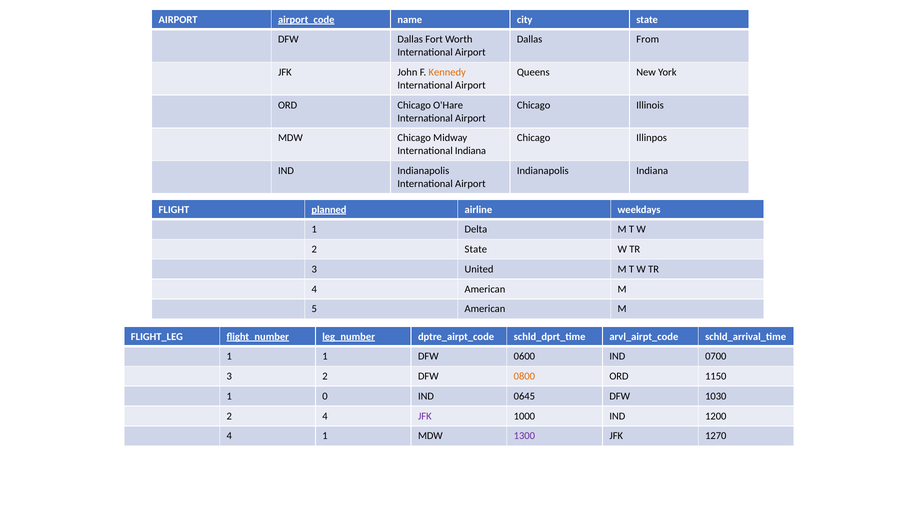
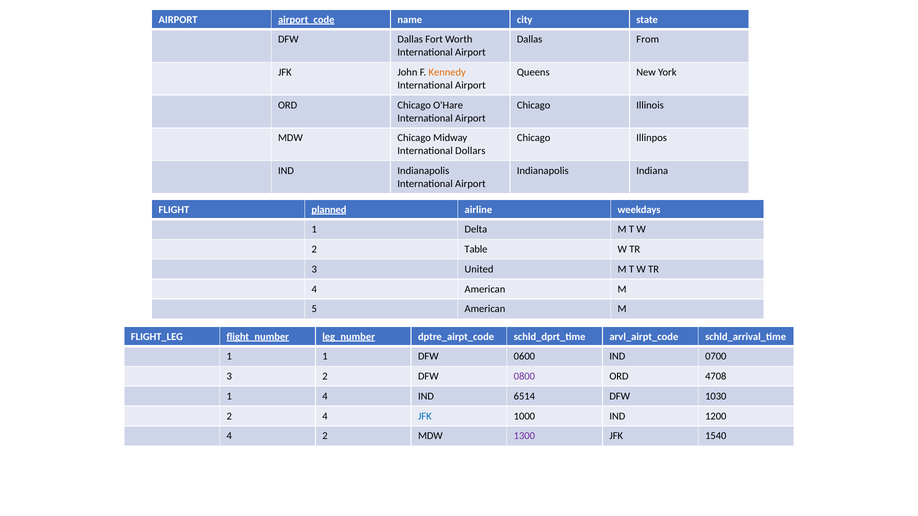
International Indiana: Indiana -> Dollars (470, 151)
2 State: State -> Table (476, 250)
0800 colour: orange -> purple (524, 377)
1150: 1150 -> 4708 (716, 377)
1 0: 0 -> 4 (325, 396)
0645: 0645 -> 6514 (524, 396)
JFK colour: purple -> blue (425, 416)
4 1: 1 -> 2 (325, 436)
1270: 1270 -> 1540 (716, 436)
